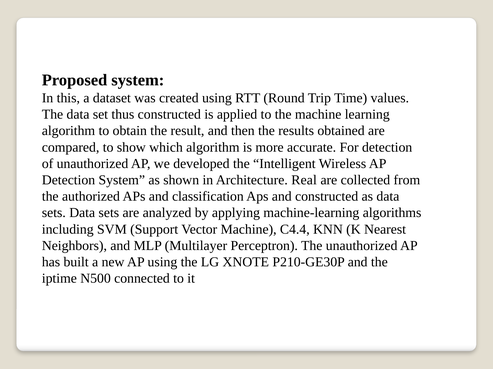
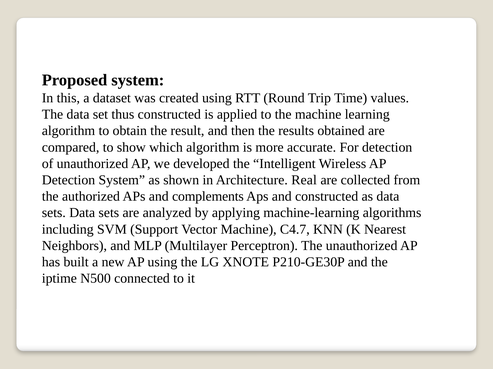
classification: classification -> complements (208, 197)
C4.4: C4.4 -> C4.7 (295, 230)
